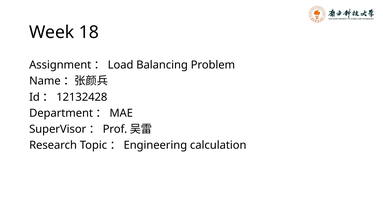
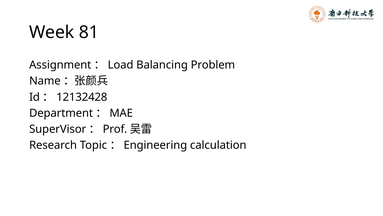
18: 18 -> 81 (89, 32)
